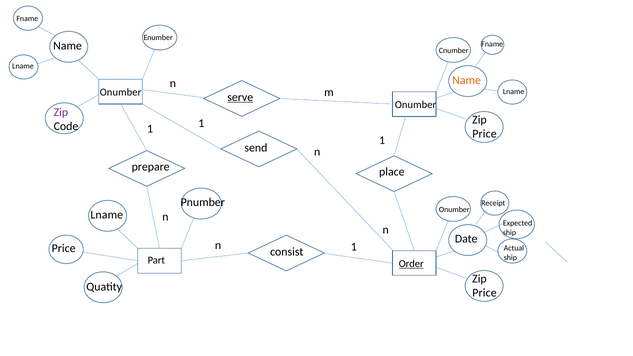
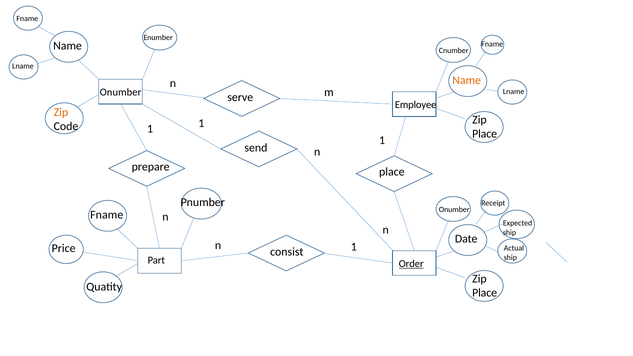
serve underline: present -> none (240, 97)
Onumber: Onumber -> Employee (416, 105)
Zip colour: purple -> orange (61, 112)
Price: Price -> Place (485, 134)
Lname: Lname -> Fname (107, 215)
Price: Price -> Place (485, 293)
